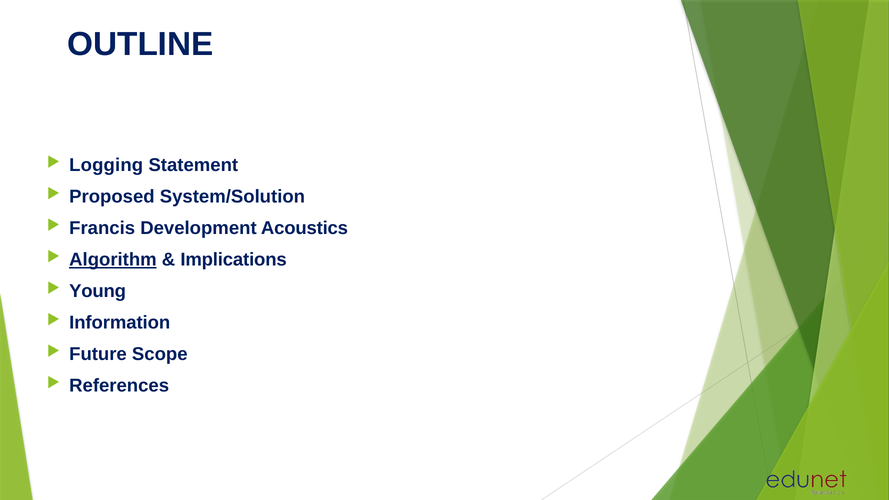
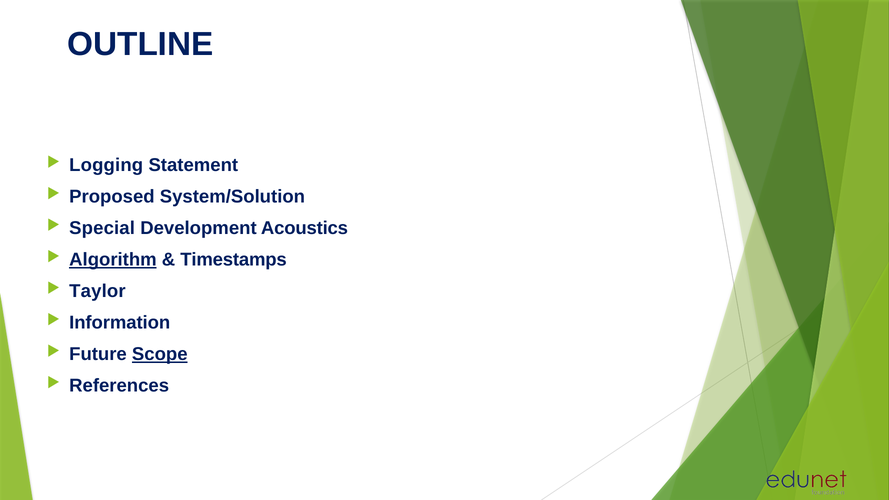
Francis: Francis -> Special (102, 228)
Implications: Implications -> Timestamps (234, 260)
Young: Young -> Taylor (97, 291)
Scope underline: none -> present (160, 354)
